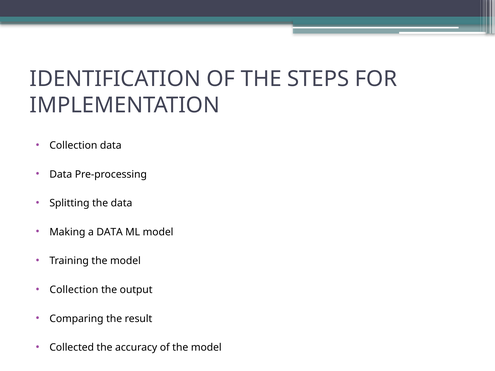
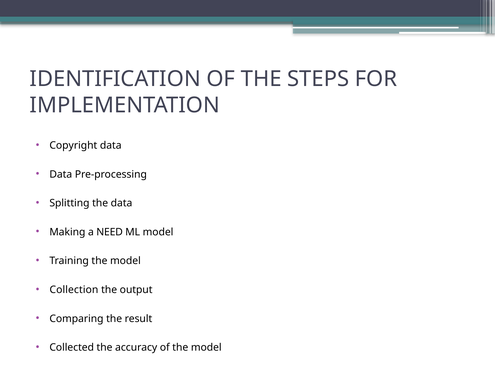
Collection: Collection -> Copyright (73, 146)
a DATA: DATA -> NEED (110, 232)
